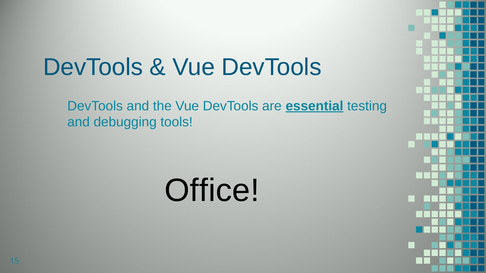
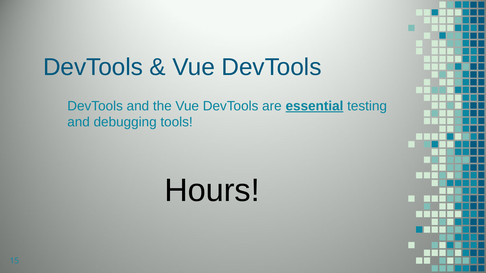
Office: Office -> Hours (212, 191)
